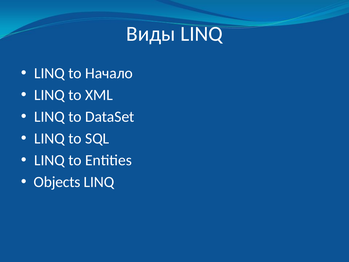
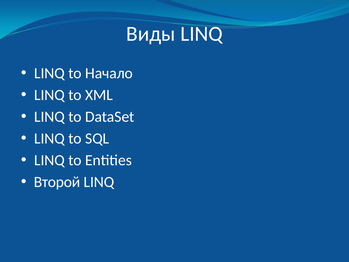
Objects: Objects -> Второй (57, 182)
